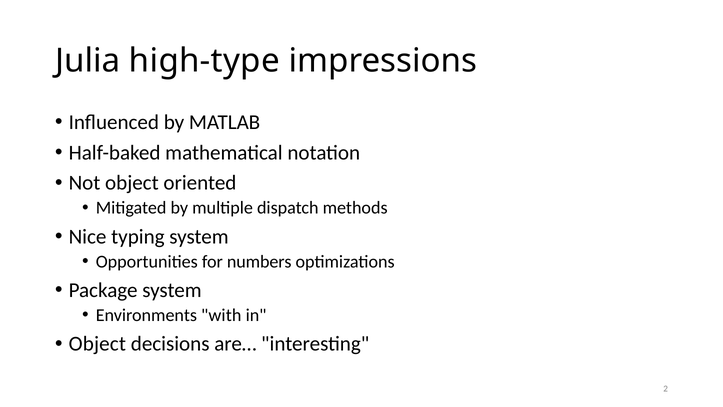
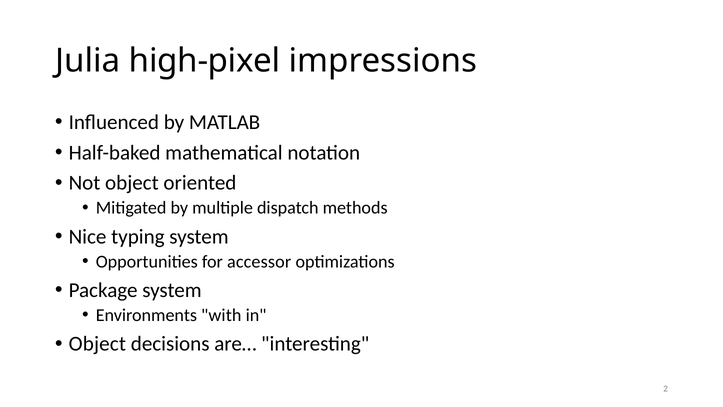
high-type: high-type -> high-pixel (205, 61)
numbers: numbers -> accessor (259, 261)
